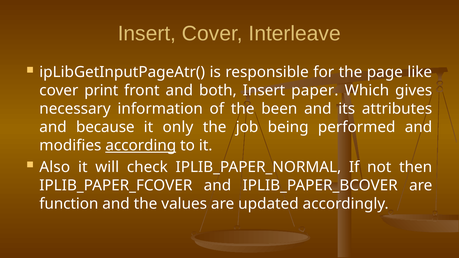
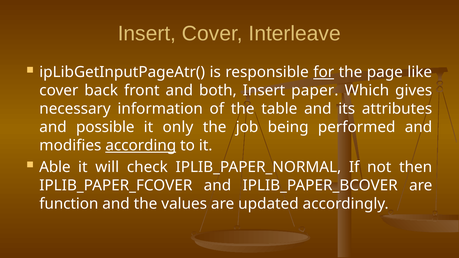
for underline: none -> present (324, 72)
print: print -> back (101, 91)
been: been -> table (279, 109)
because: because -> possible (105, 127)
Also: Also -> Able (55, 167)
